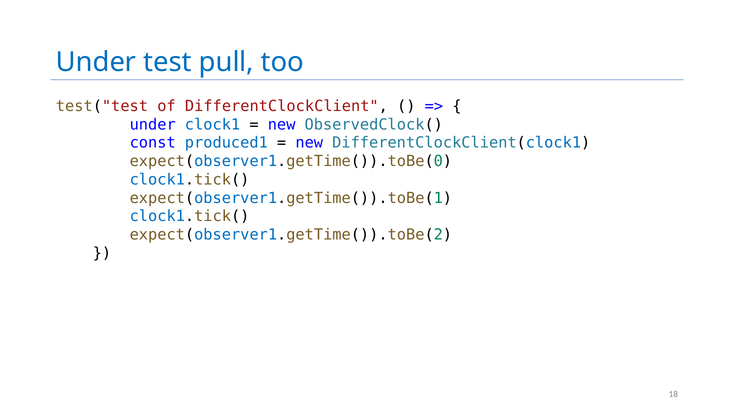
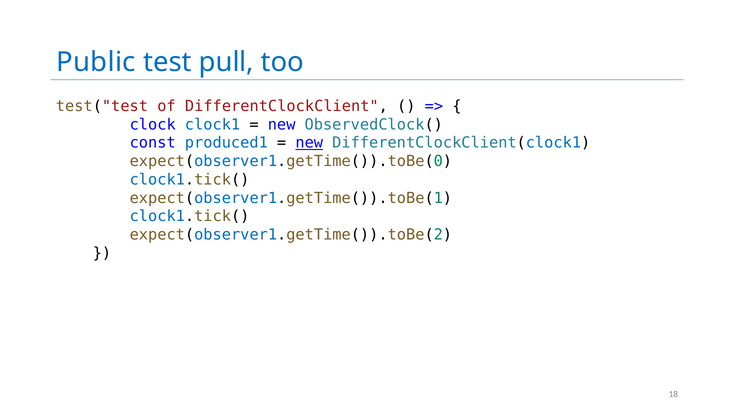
Under: Under -> Public (96, 62)
under: under -> clock (153, 125)
new underline: none -> present (309, 143)
